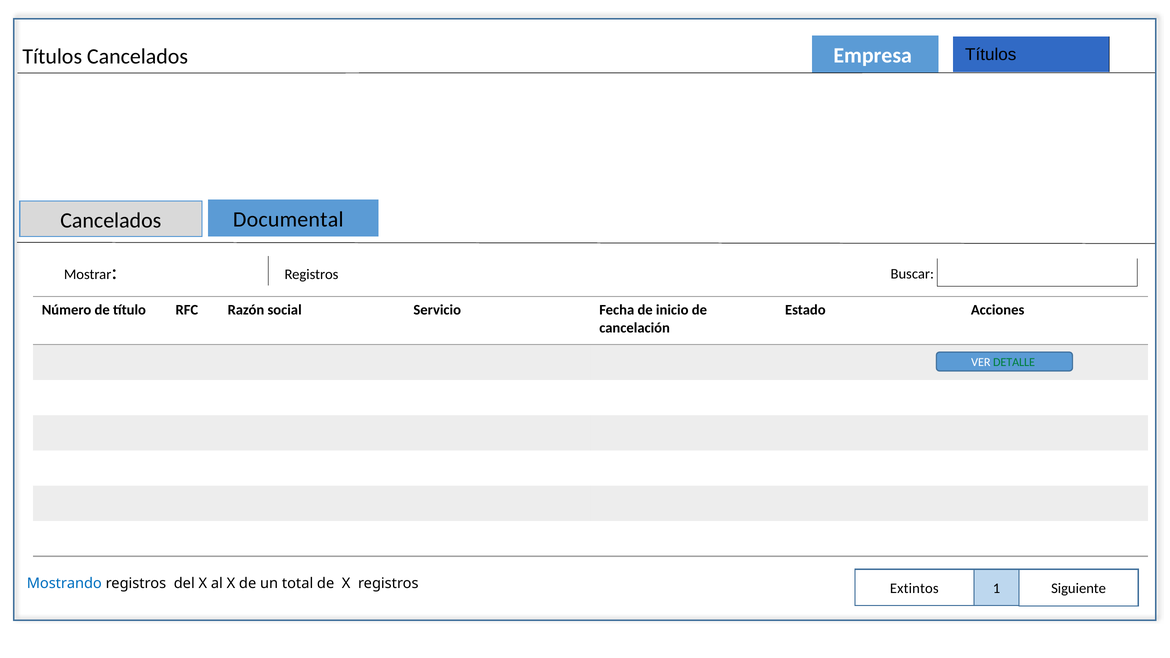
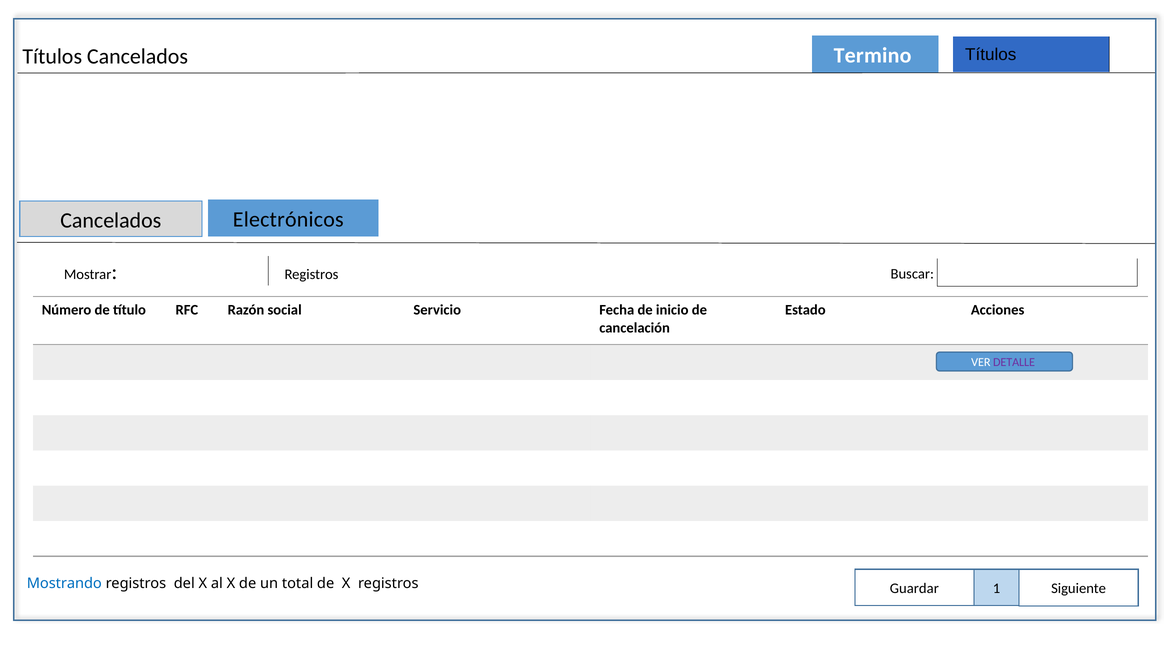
Empresa: Empresa -> Termino (873, 56)
Documental: Documental -> Electrónicos (288, 220)
DETALLE colour: green -> purple (1014, 362)
Extintos: Extintos -> Guardar (914, 588)
